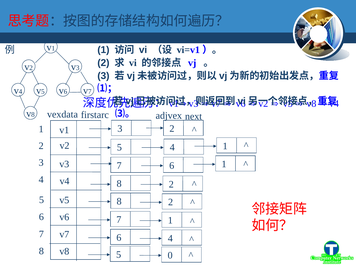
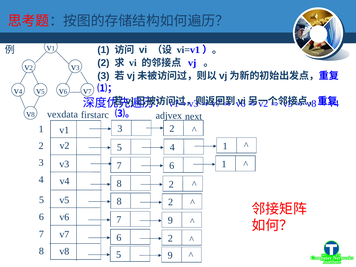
7 1: 1 -> 9 (170, 220)
4: 4 -> 2 (170, 238)
5 0: 0 -> 9 (170, 255)
